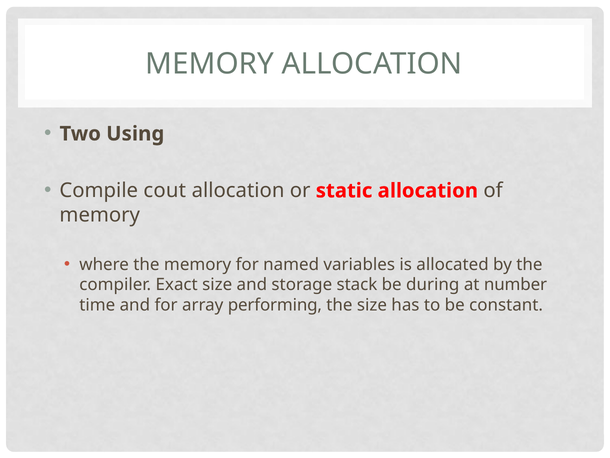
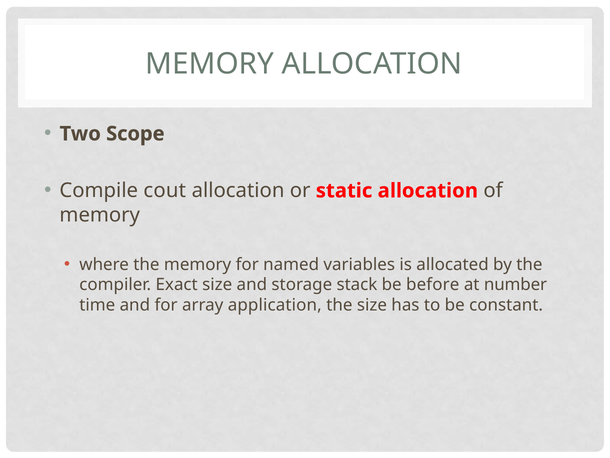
Using: Using -> Scope (135, 134)
during: during -> before (433, 284)
performing: performing -> application (275, 305)
